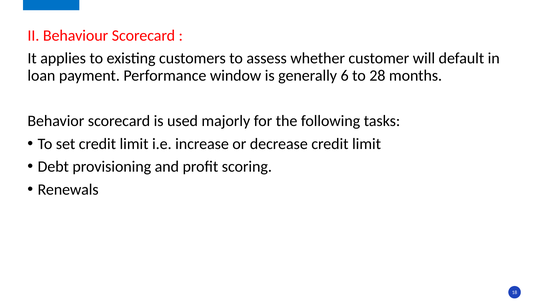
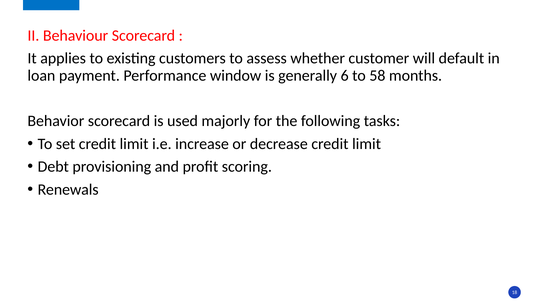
28: 28 -> 58 (377, 76)
